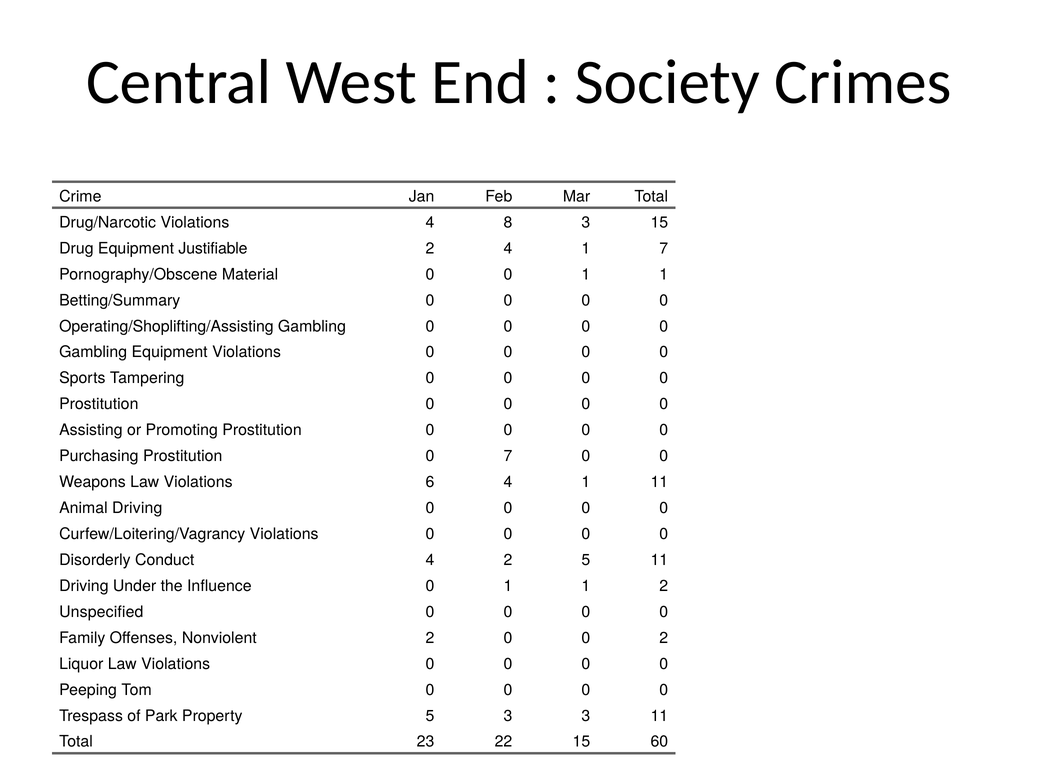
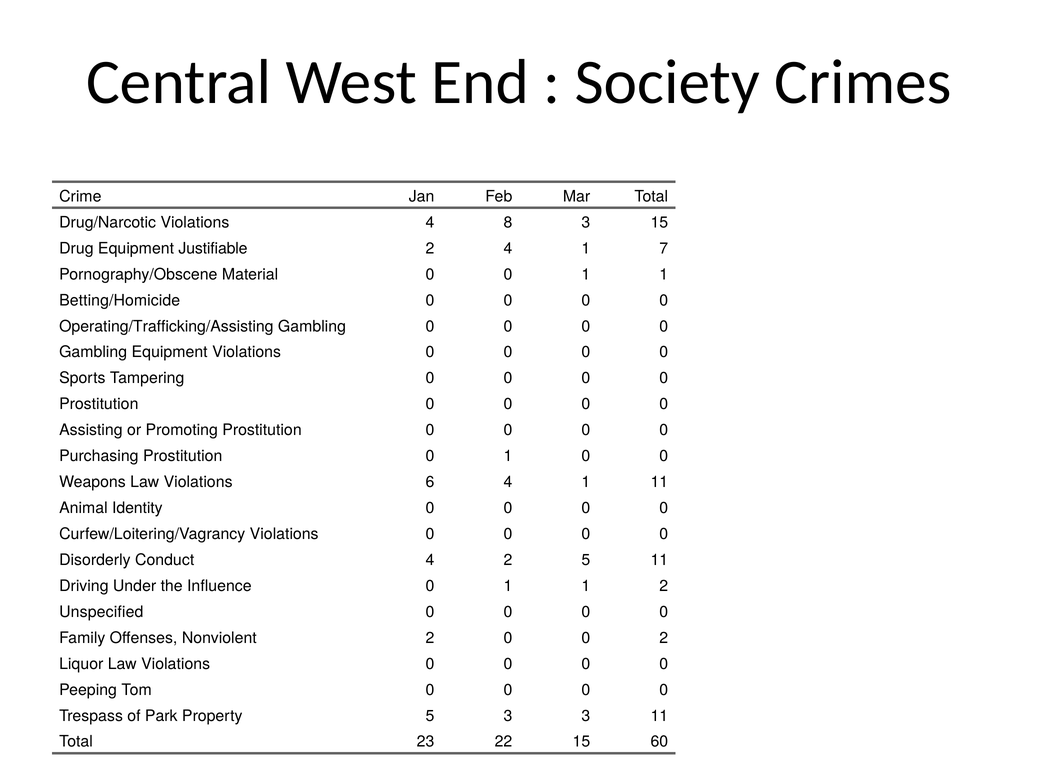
Betting/Summary: Betting/Summary -> Betting/Homicide (120, 300)
Operating/Shoplifting/Assisting: Operating/Shoplifting/Assisting -> Operating/Trafficking/Assisting (166, 326)
Prostitution 0 7: 7 -> 1 (508, 456)
Animal Driving: Driving -> Identity (137, 508)
